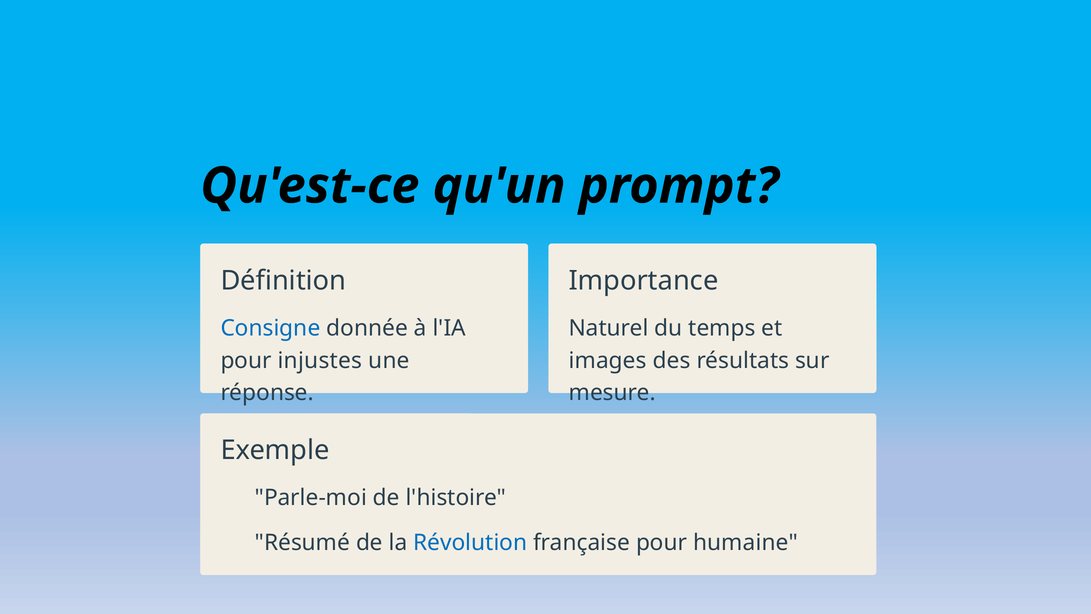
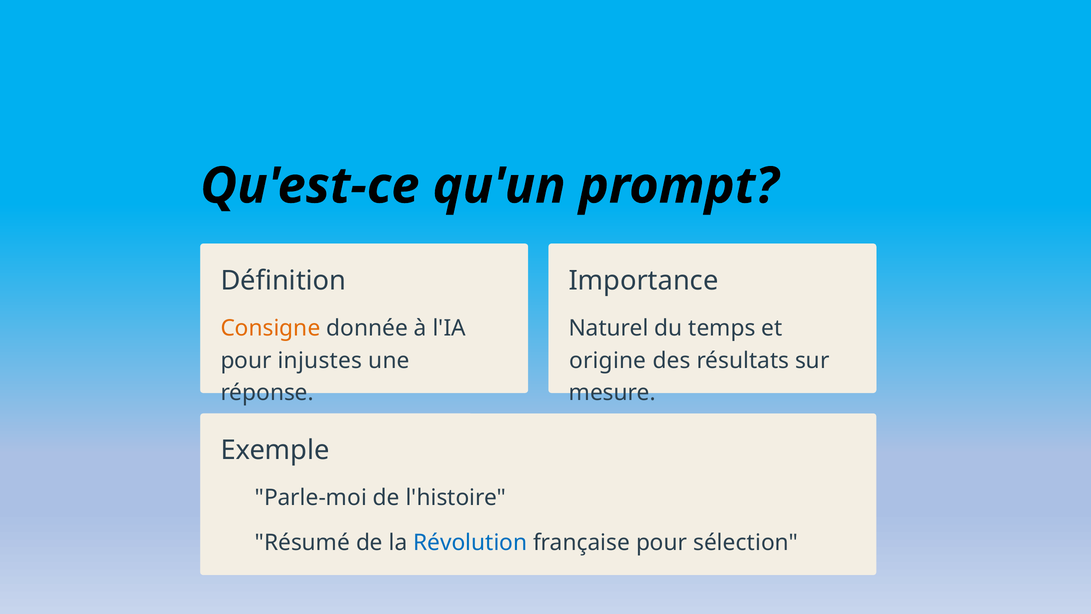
Consigne colour: blue -> orange (270, 328)
images: images -> origine (608, 360)
humaine: humaine -> sélection (746, 542)
